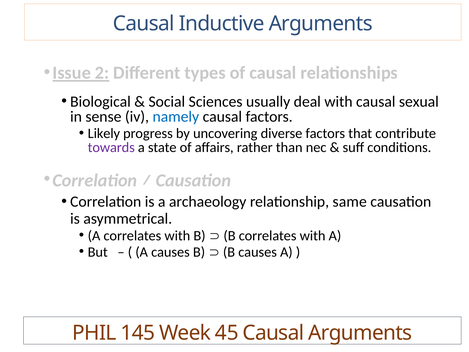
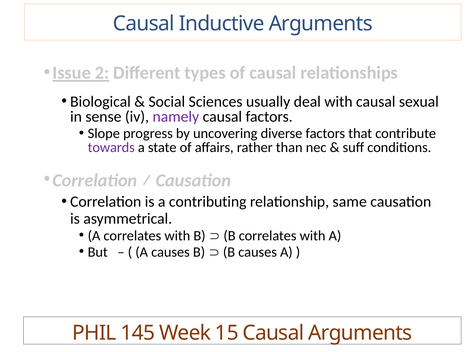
namely colour: blue -> purple (176, 117)
Likely: Likely -> Slope (104, 133)
archaeology: archaeology -> contributing (208, 202)
45: 45 -> 15 (227, 333)
